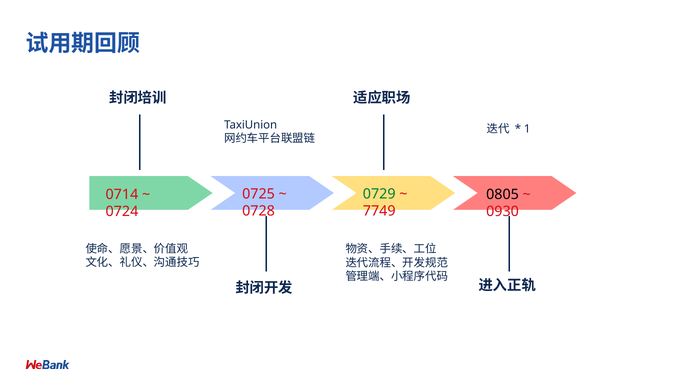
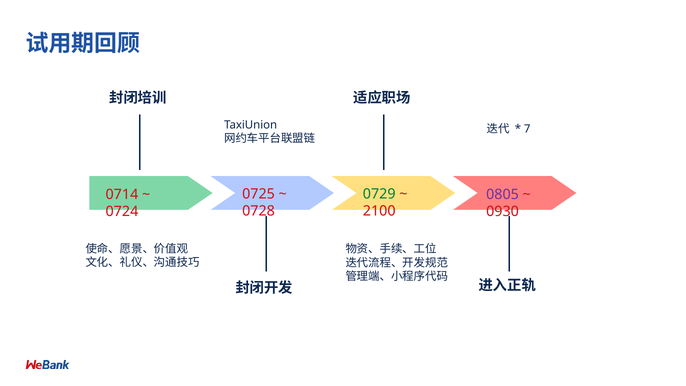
1: 1 -> 7 (527, 129)
0805 colour: black -> purple (503, 194)
7749: 7749 -> 2100 (379, 211)
